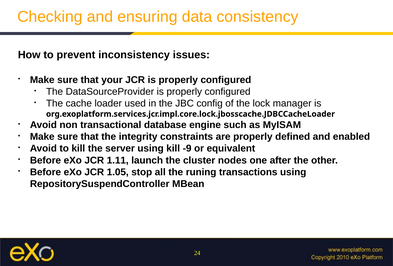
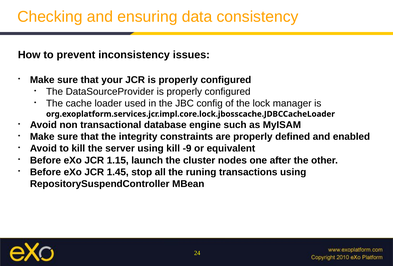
1.11: 1.11 -> 1.15 (118, 160)
1.05: 1.05 -> 1.45 (118, 172)
